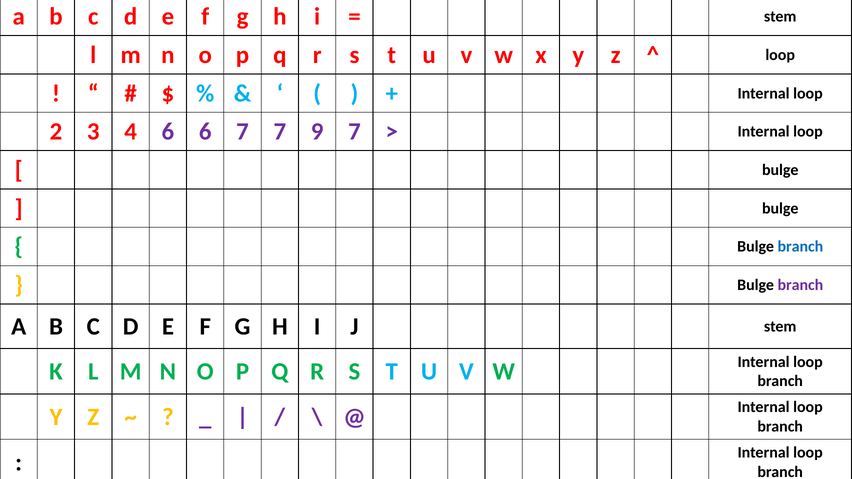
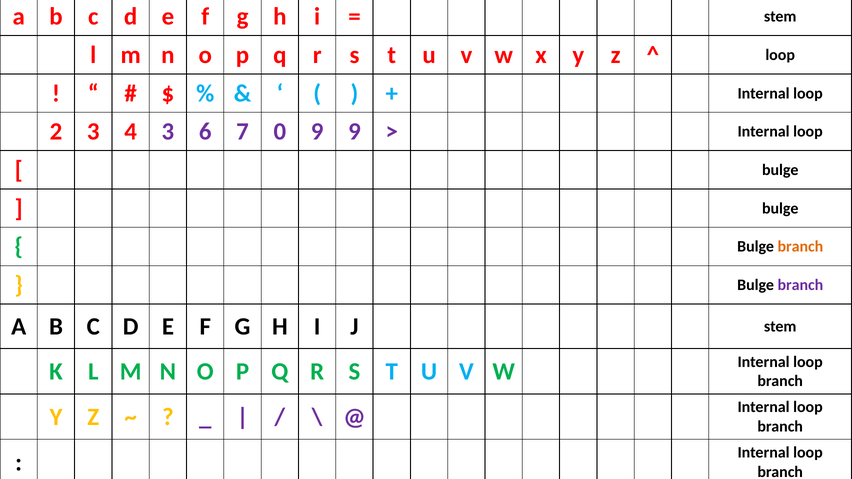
4 6: 6 -> 3 (168, 132)
7 7: 7 -> 0 (280, 132)
9 7: 7 -> 9 (354, 132)
branch colour: blue -> orange (800, 247)
